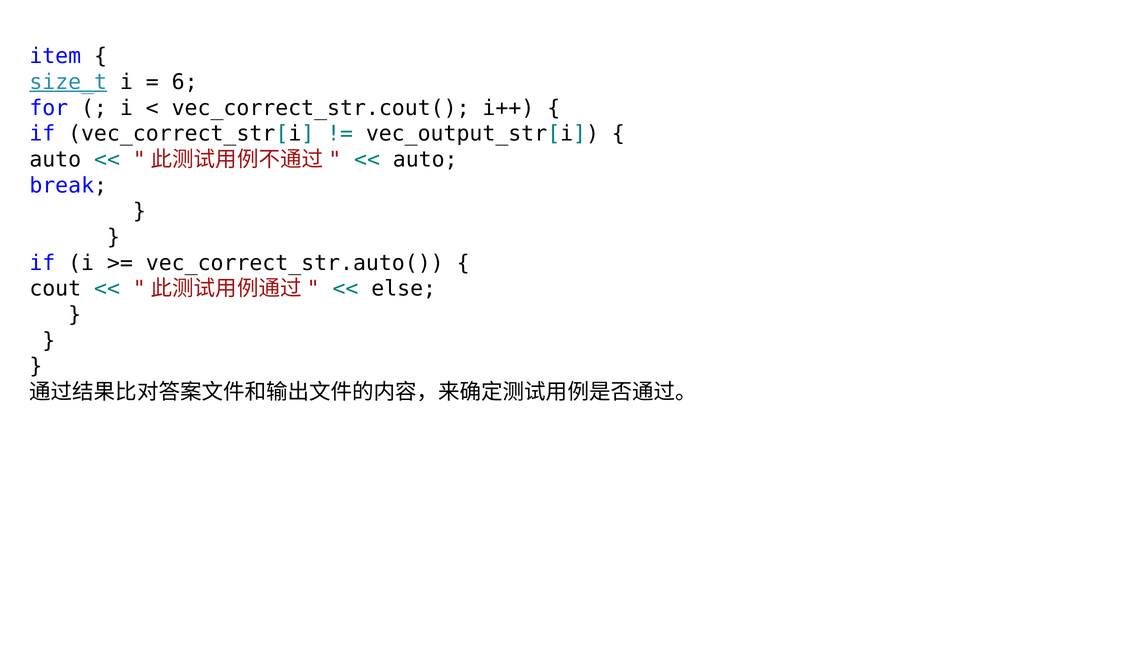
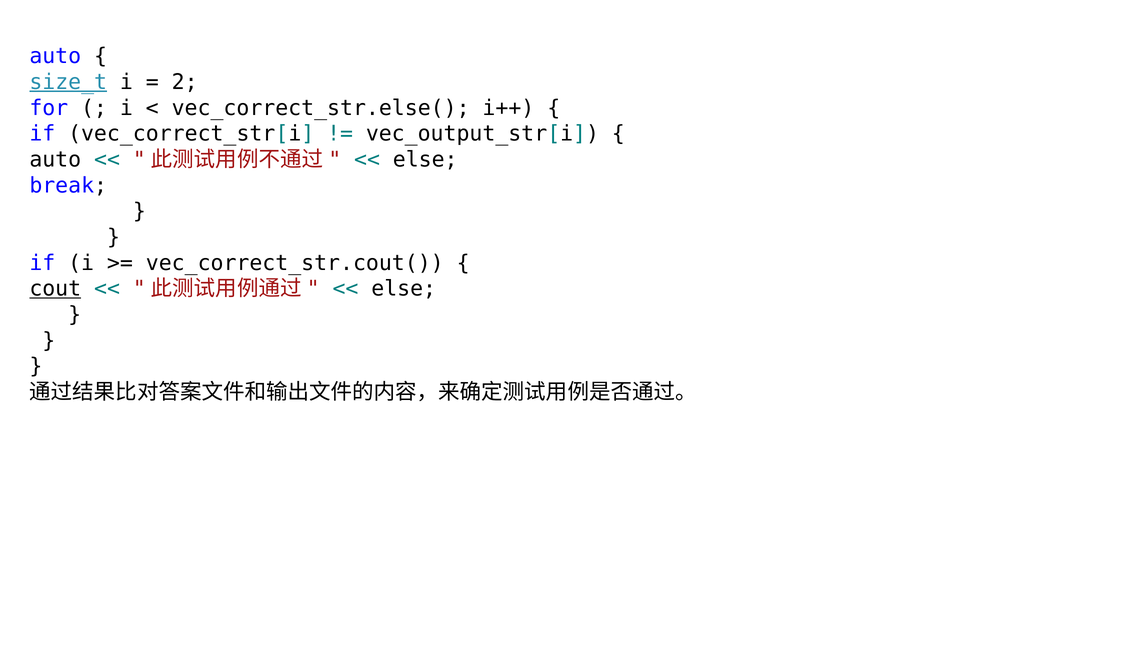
item: item -> auto (55, 56)
6: 6 -> 2 (185, 82)
vec_correct_str.cout(: vec_correct_str.cout( -> vec_correct_str.else( (321, 108)
auto: auto -> else (425, 160)
vec_correct_str.auto(: vec_correct_str.auto( -> vec_correct_str.cout( (295, 263)
cout underline: none -> present (55, 289)
